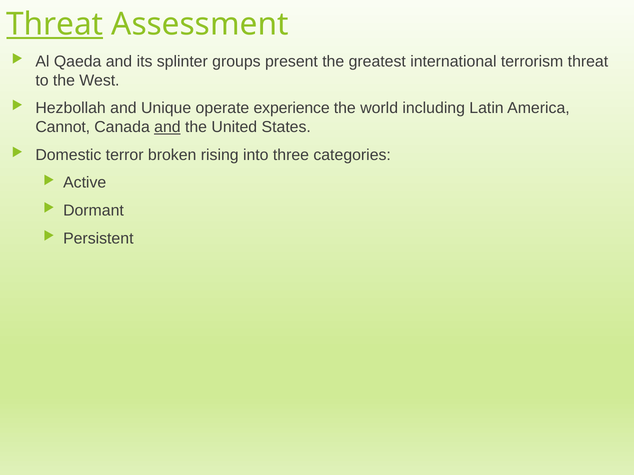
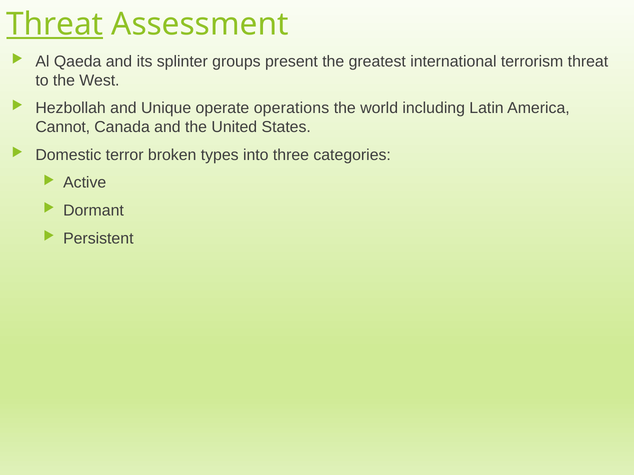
experience: experience -> operations (291, 108)
and underline: present -> none (167, 127)
rising: rising -> types (220, 155)
